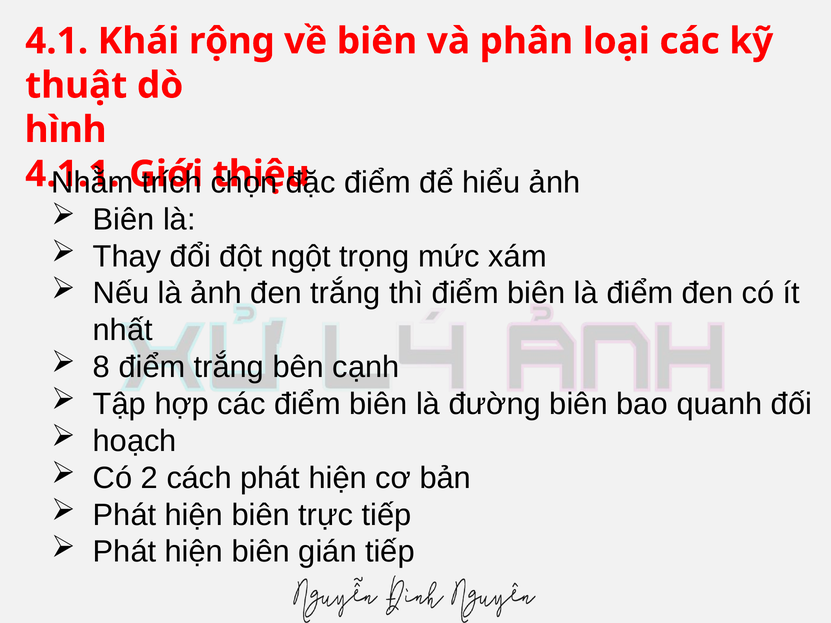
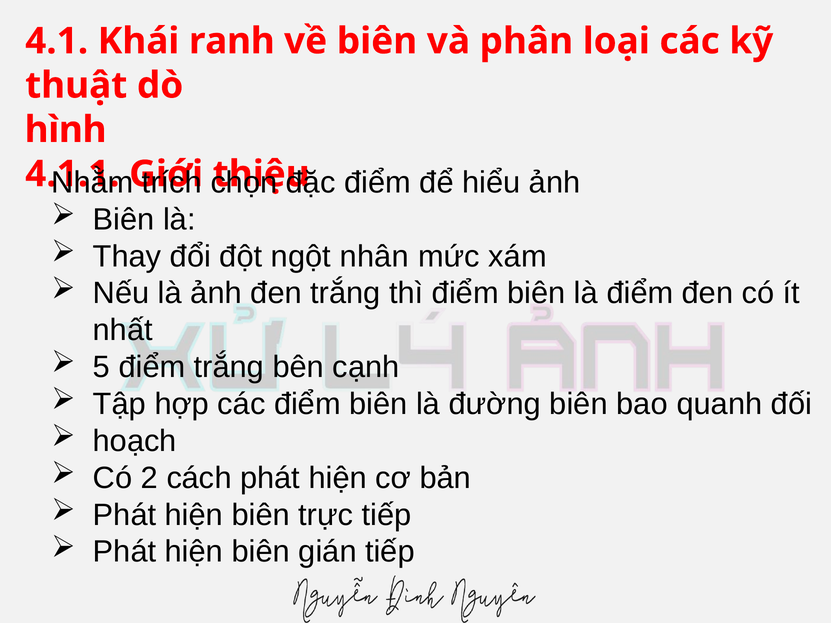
rộng: rộng -> ranh (232, 41)
trọng: trọng -> nhân (374, 256)
8: 8 -> 5 (101, 367)
